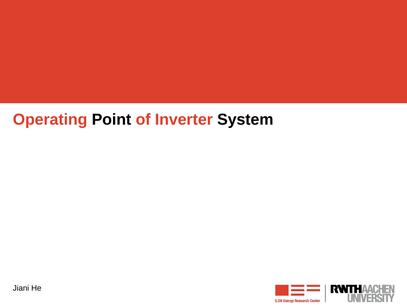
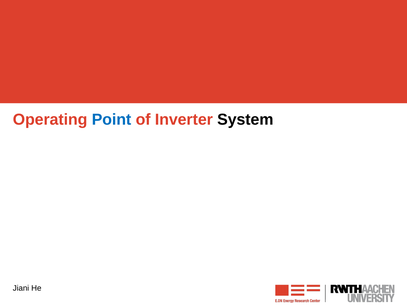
Point colour: black -> blue (112, 119)
